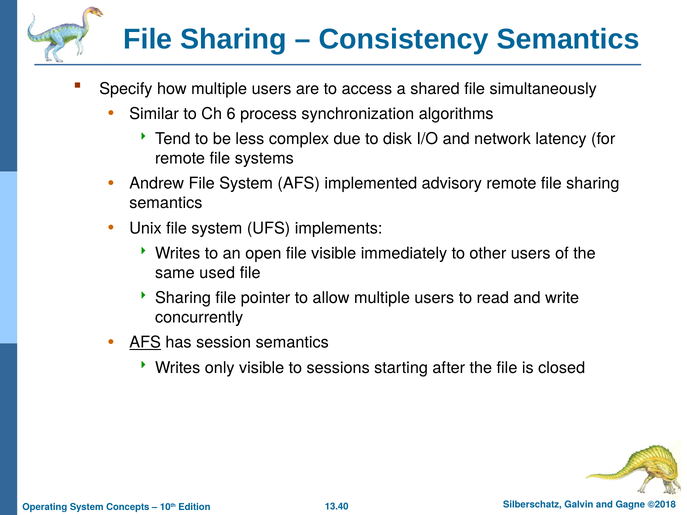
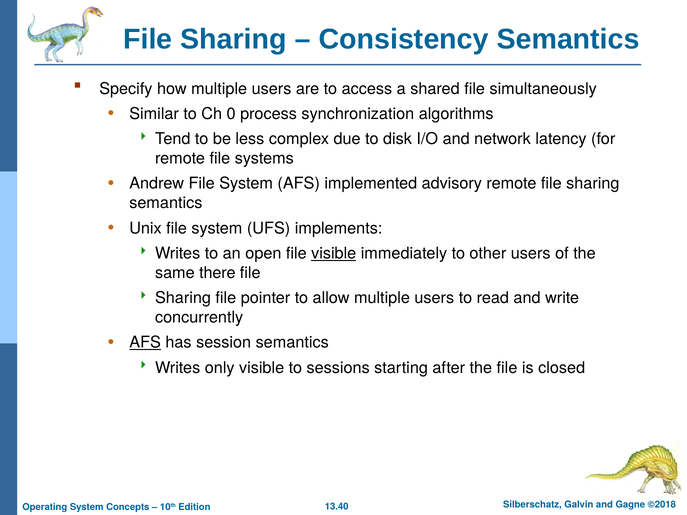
6: 6 -> 0 (231, 114)
visible underline: none -> present (334, 253)
used: used -> there (217, 273)
